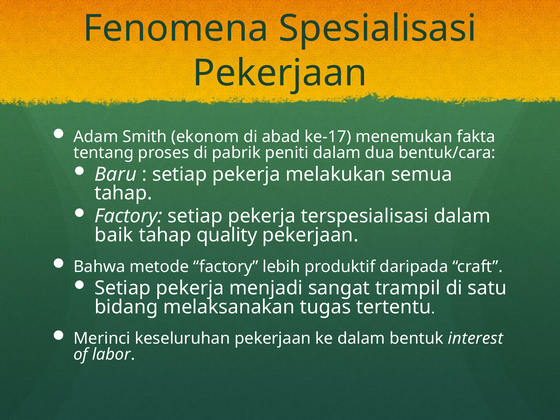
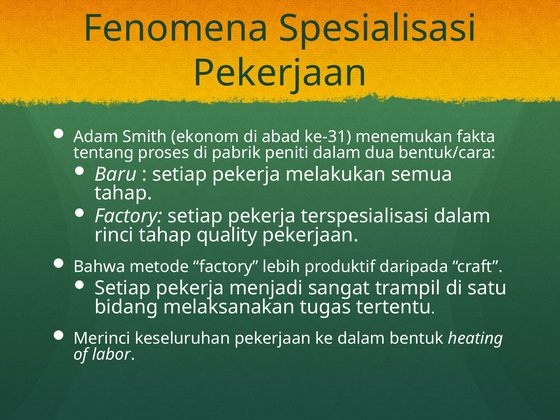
ke-17: ke-17 -> ke-31 (328, 137)
baik: baik -> rinci (114, 235)
interest: interest -> heating (476, 338)
